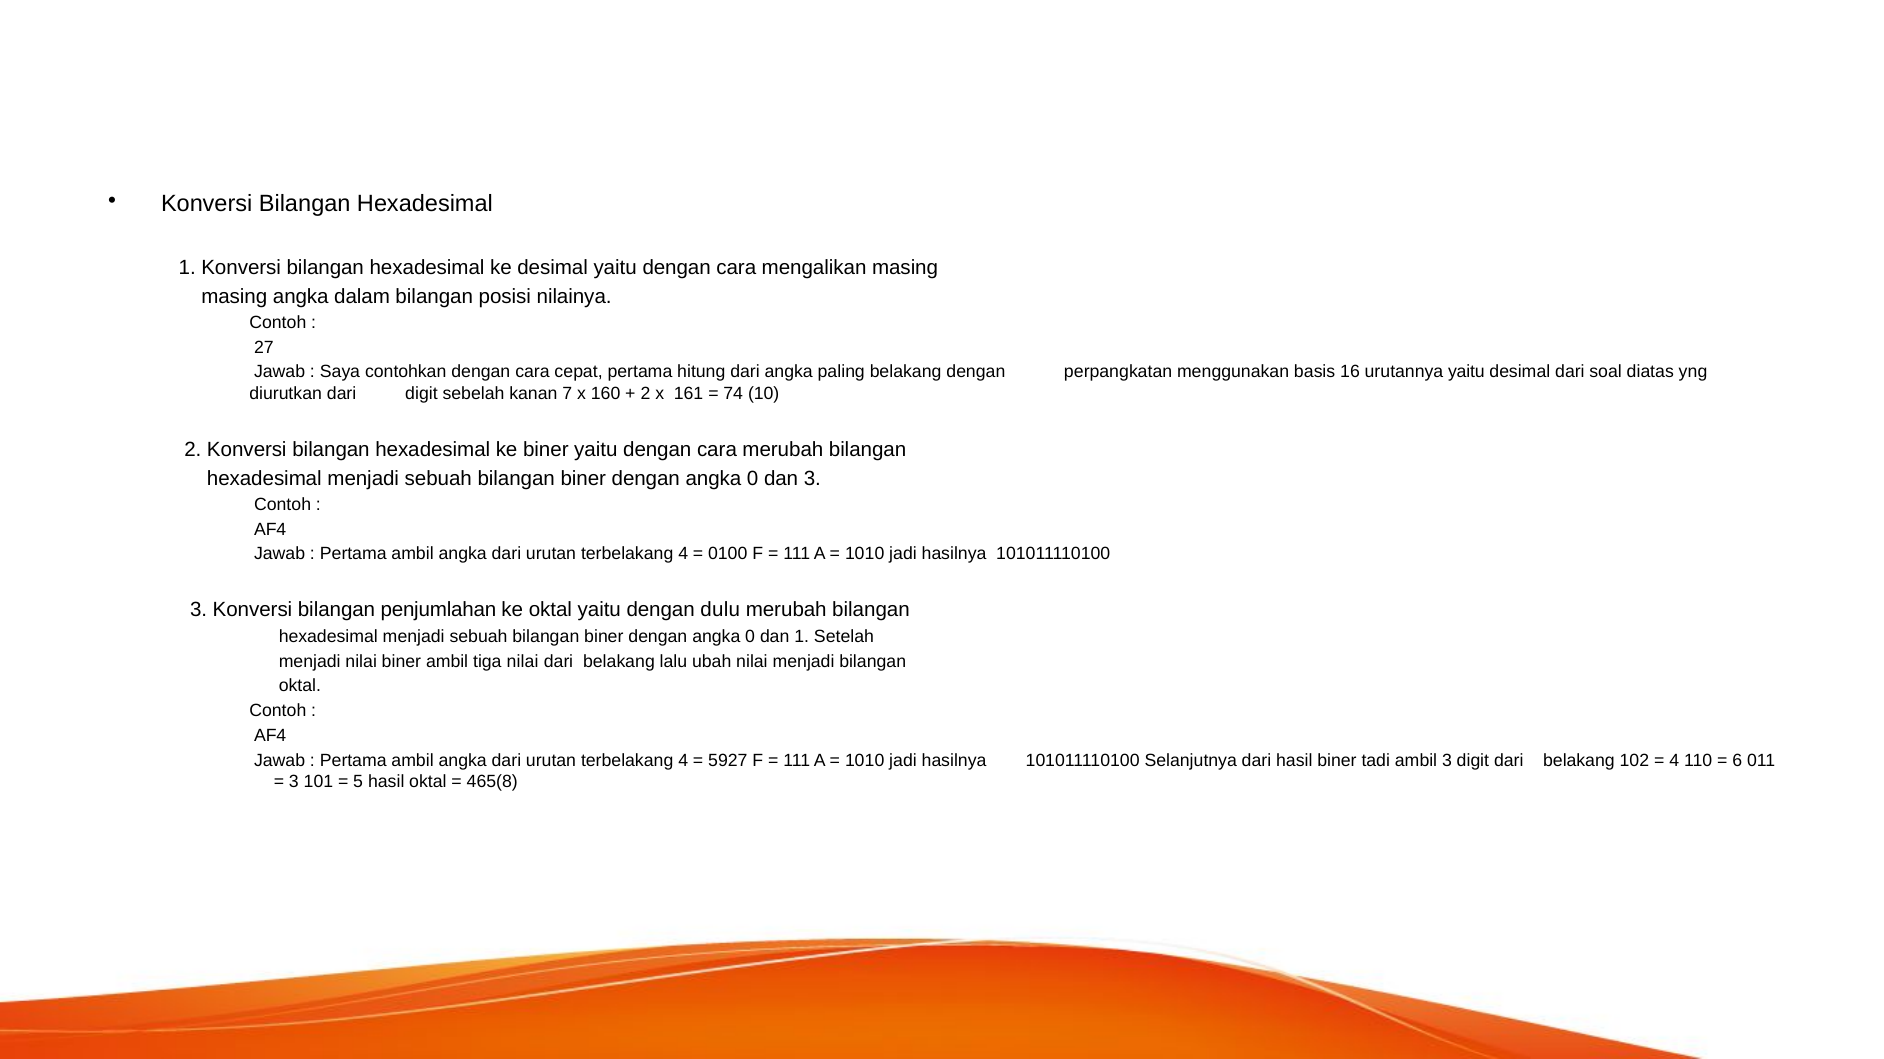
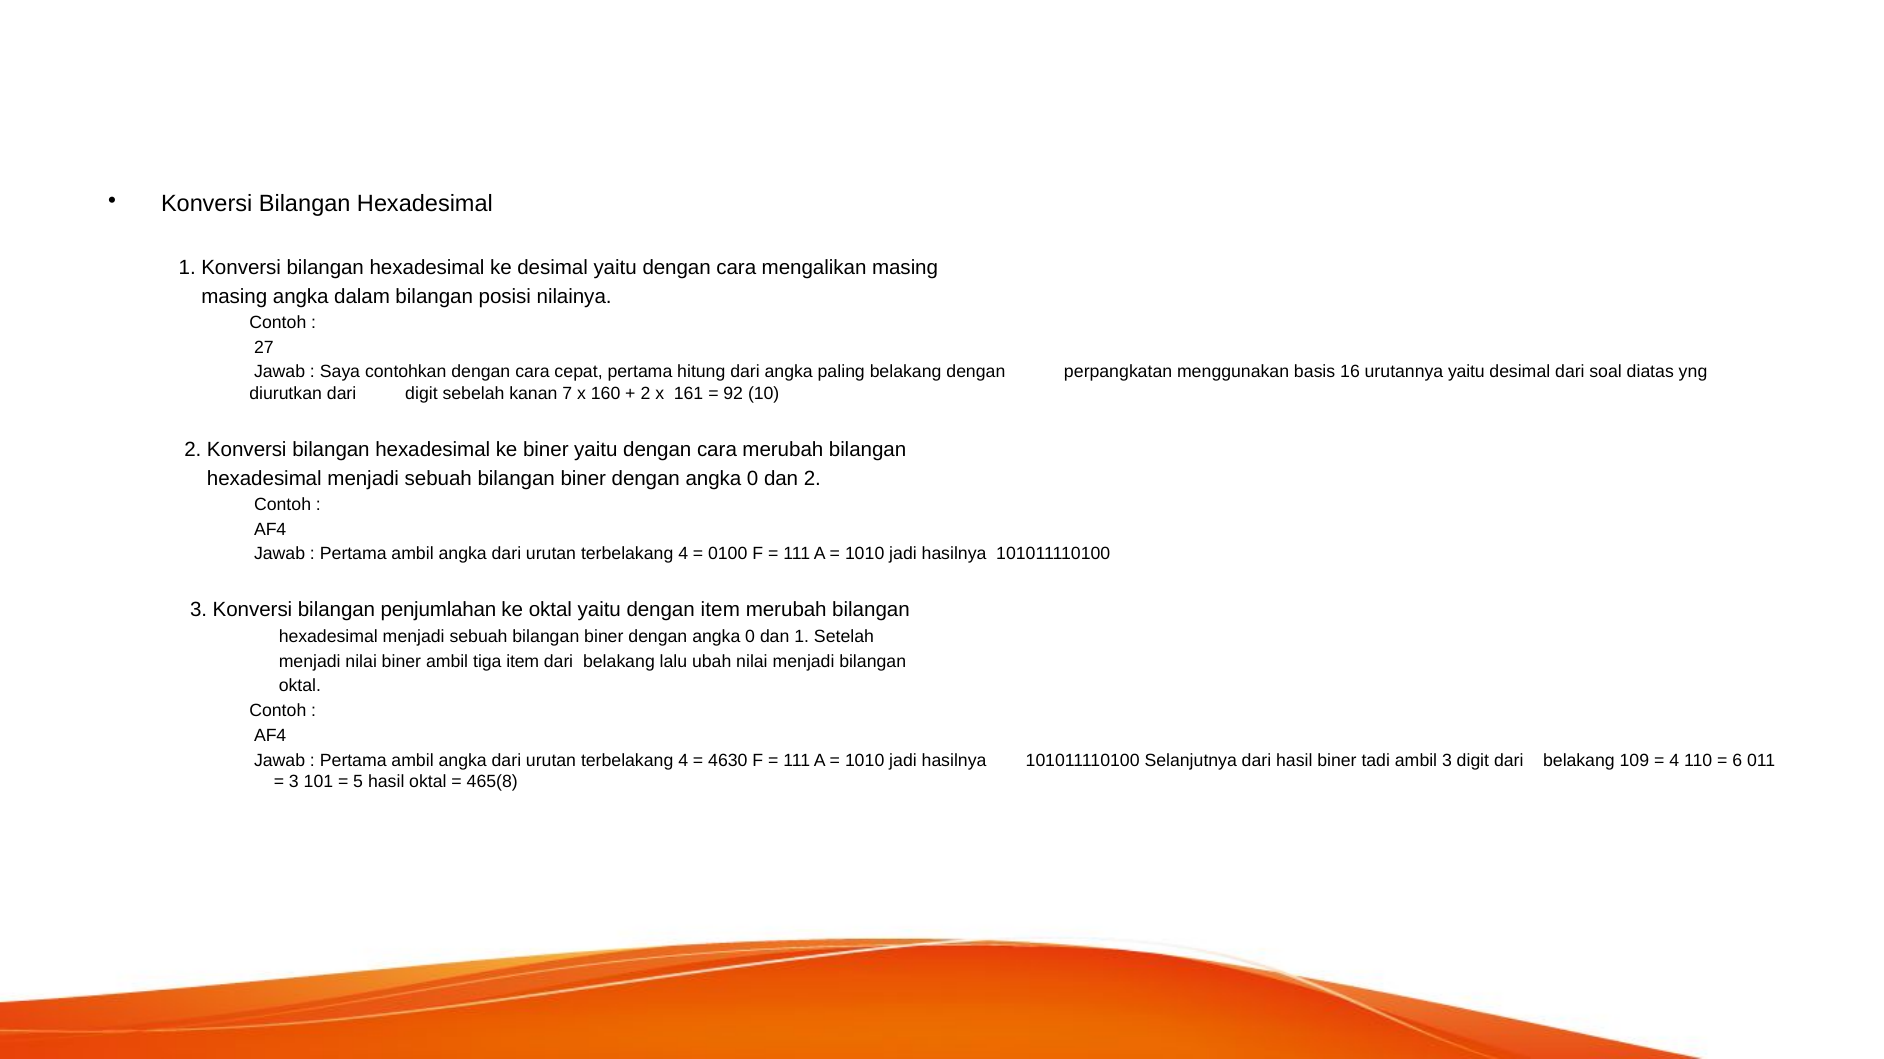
74: 74 -> 92 (733, 394)
dan 3: 3 -> 2 (812, 479)
dengan dulu: dulu -> item (720, 611)
tiga nilai: nilai -> item (523, 662)
5927: 5927 -> 4630 (728, 761)
102: 102 -> 109 (1634, 761)
